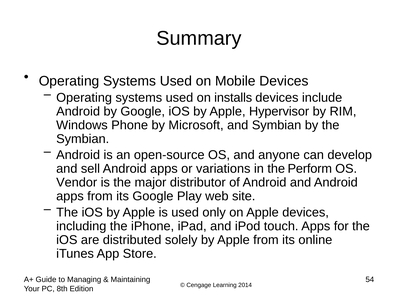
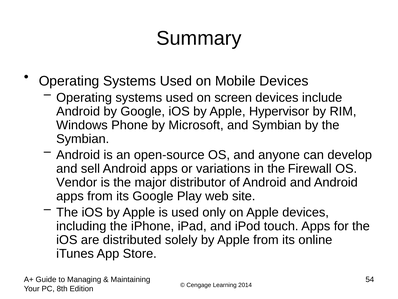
installs: installs -> screen (233, 97)
Perform: Perform -> Firewall (310, 168)
